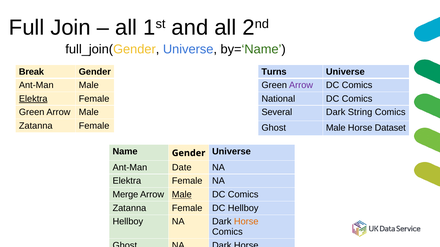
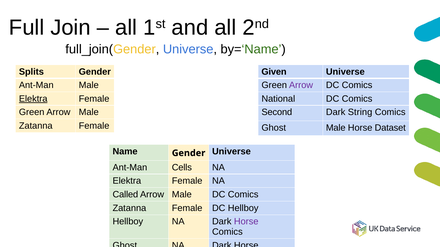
Break: Break -> Splits (31, 72)
Turns: Turns -> Given (274, 72)
Several: Several -> Second (277, 112)
Date: Date -> Cells (182, 168)
Merge: Merge -> Called (125, 195)
Male underline: present -> none (182, 195)
Horse colour: orange -> purple (246, 222)
